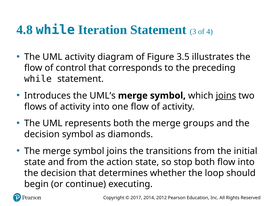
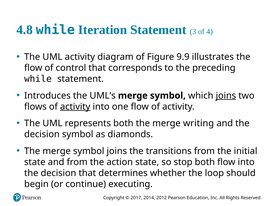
3.5: 3.5 -> 9.9 (183, 57)
activity underline: none -> present (75, 107)
groups: groups -> writing (199, 123)
